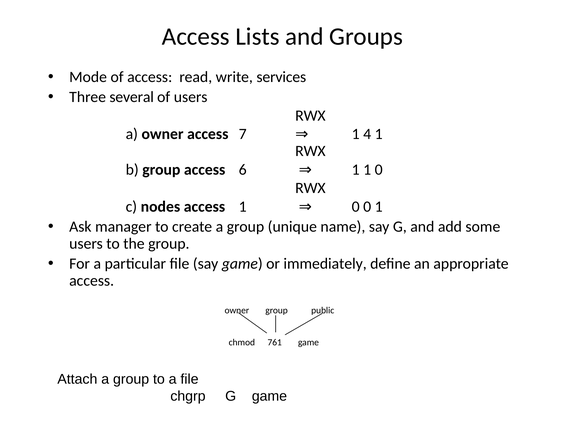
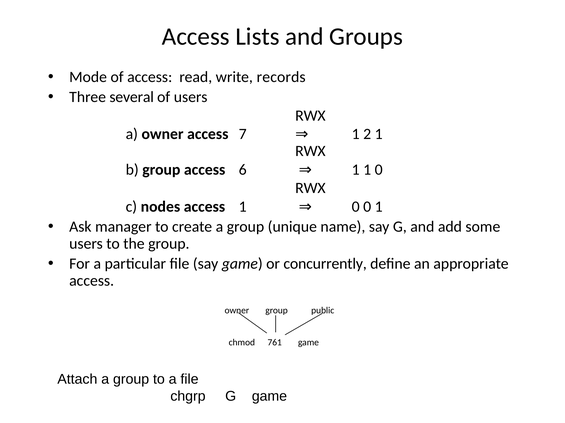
services: services -> records (281, 77)
4: 4 -> 2 (367, 134)
immediately: immediately -> concurrently (325, 264)
